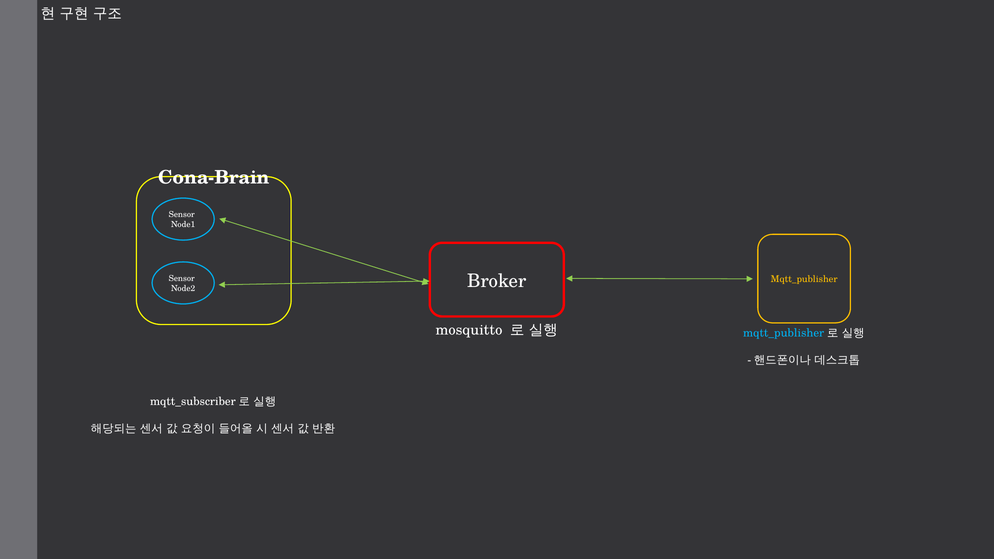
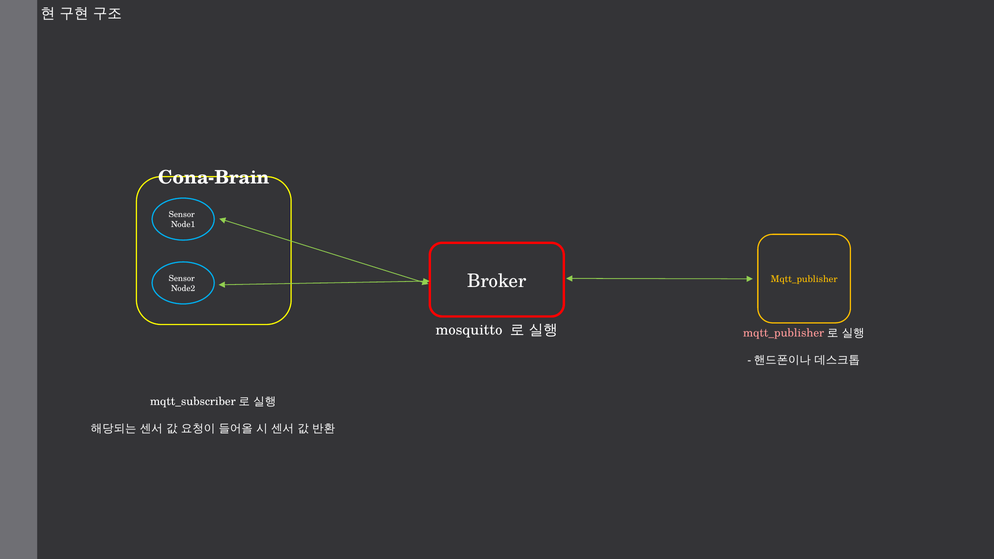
mqtt_publisher colour: light blue -> pink (784, 333)
